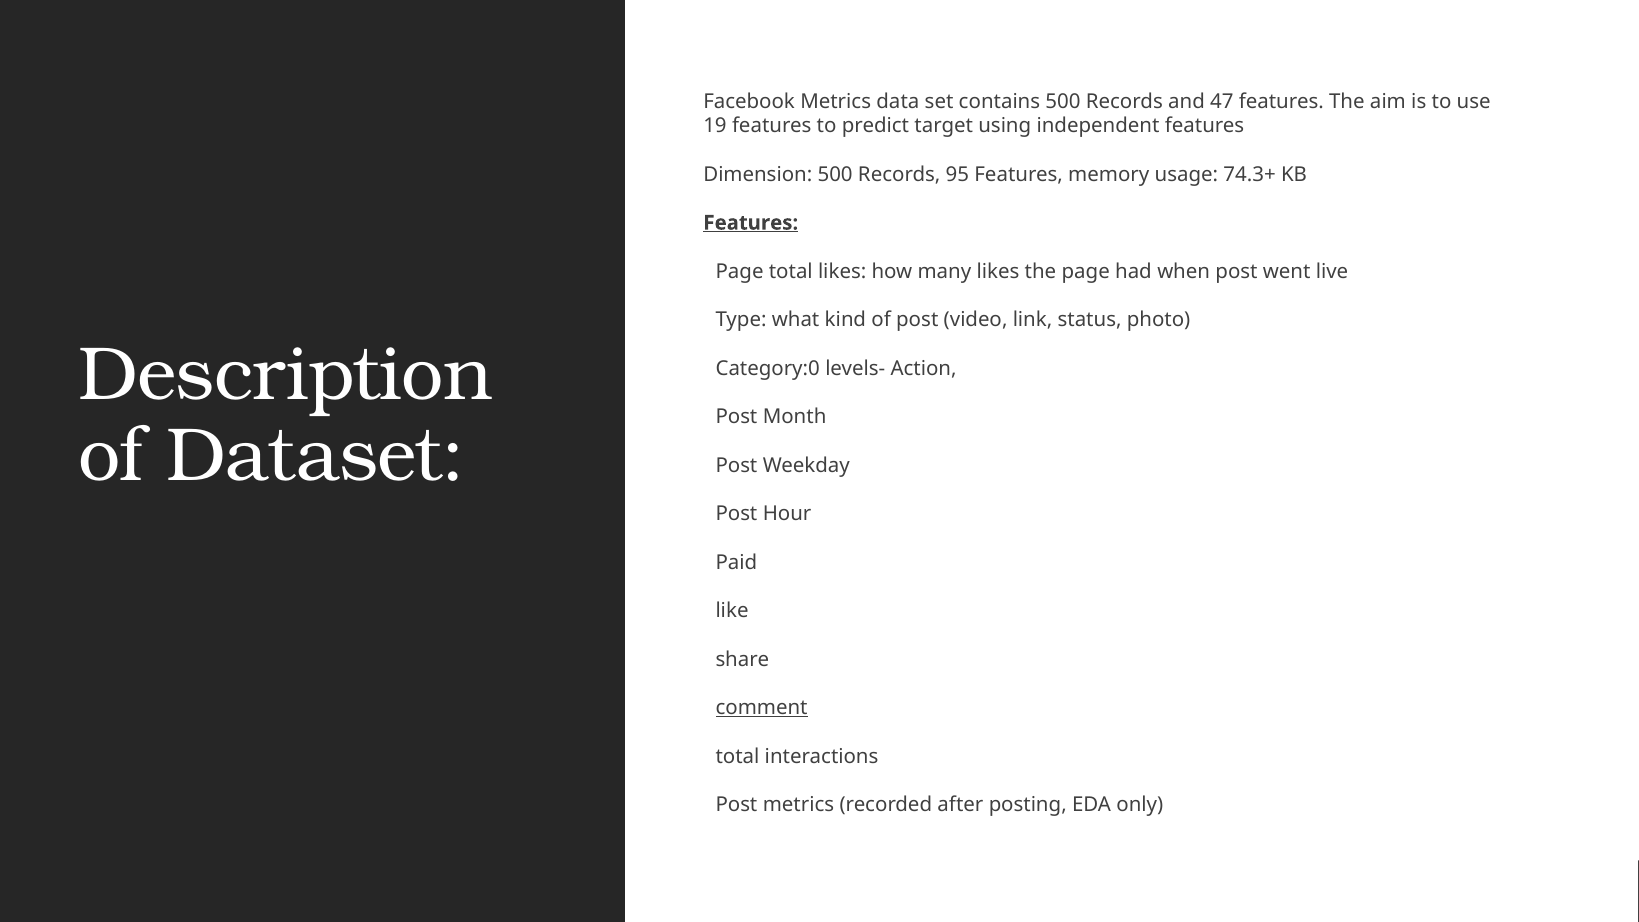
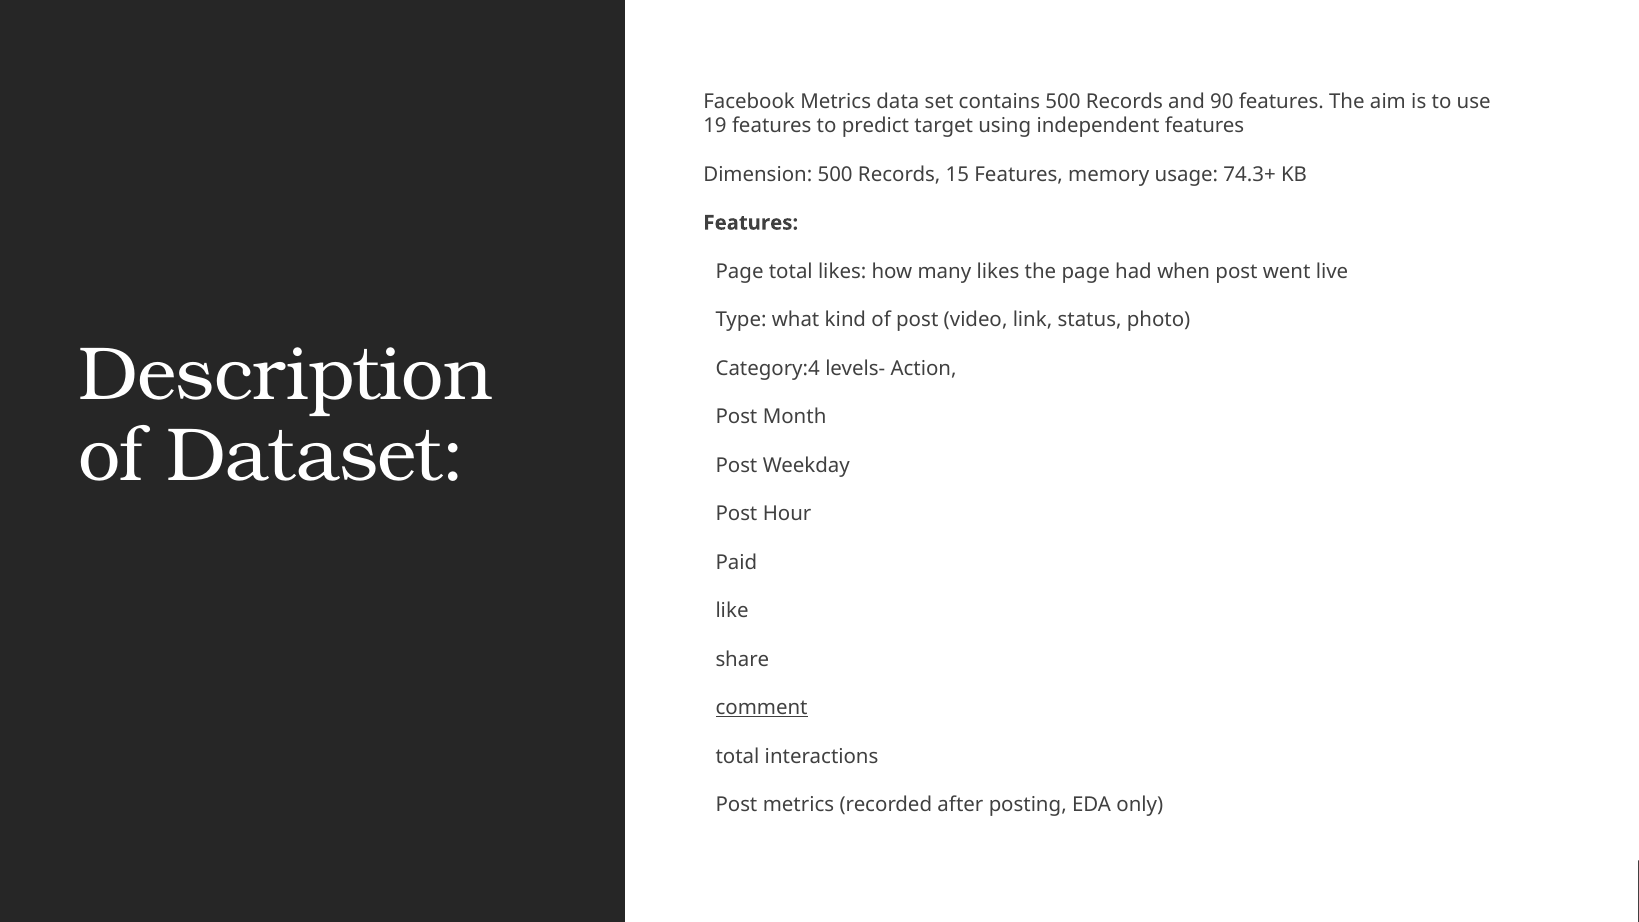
47: 47 -> 90 (1222, 101)
95: 95 -> 15 (957, 174)
Features underline: present -> none (751, 223)
Category:0: Category:0 -> Category:4 (768, 368)
